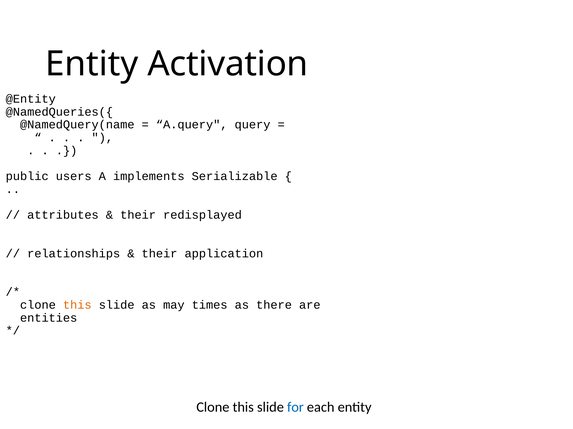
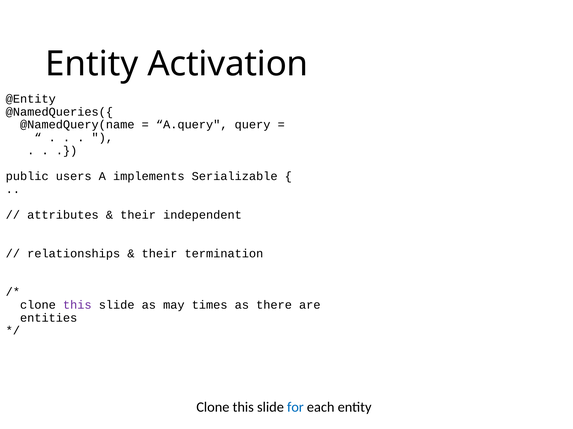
redisplayed: redisplayed -> independent (202, 215)
application: application -> termination (224, 254)
this colour: orange -> purple (77, 305)
